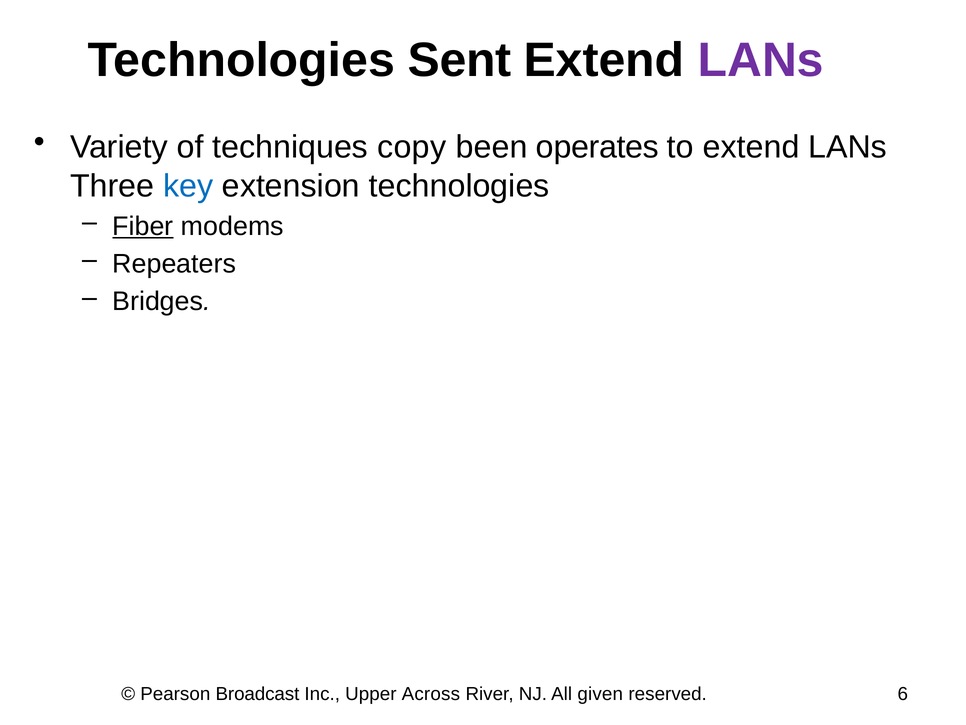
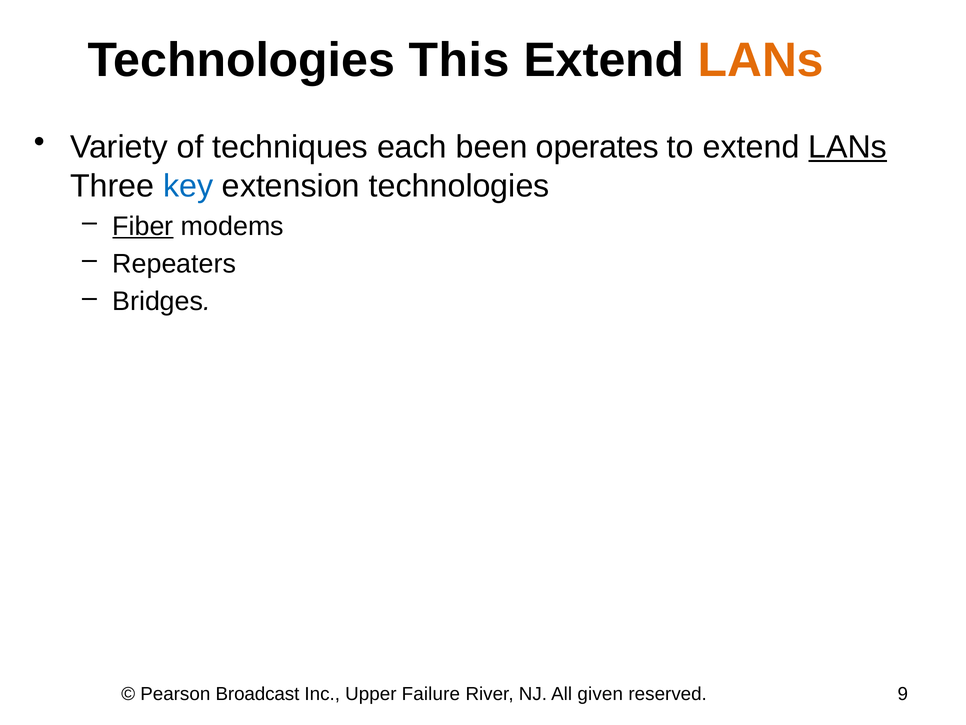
Sent: Sent -> This (459, 60)
LANs colour: purple -> orange (761, 60)
copy: copy -> each (412, 147)
LANs underline: none -> present (848, 147)
Across: Across -> Failure (431, 694)
6: 6 -> 9 (903, 694)
